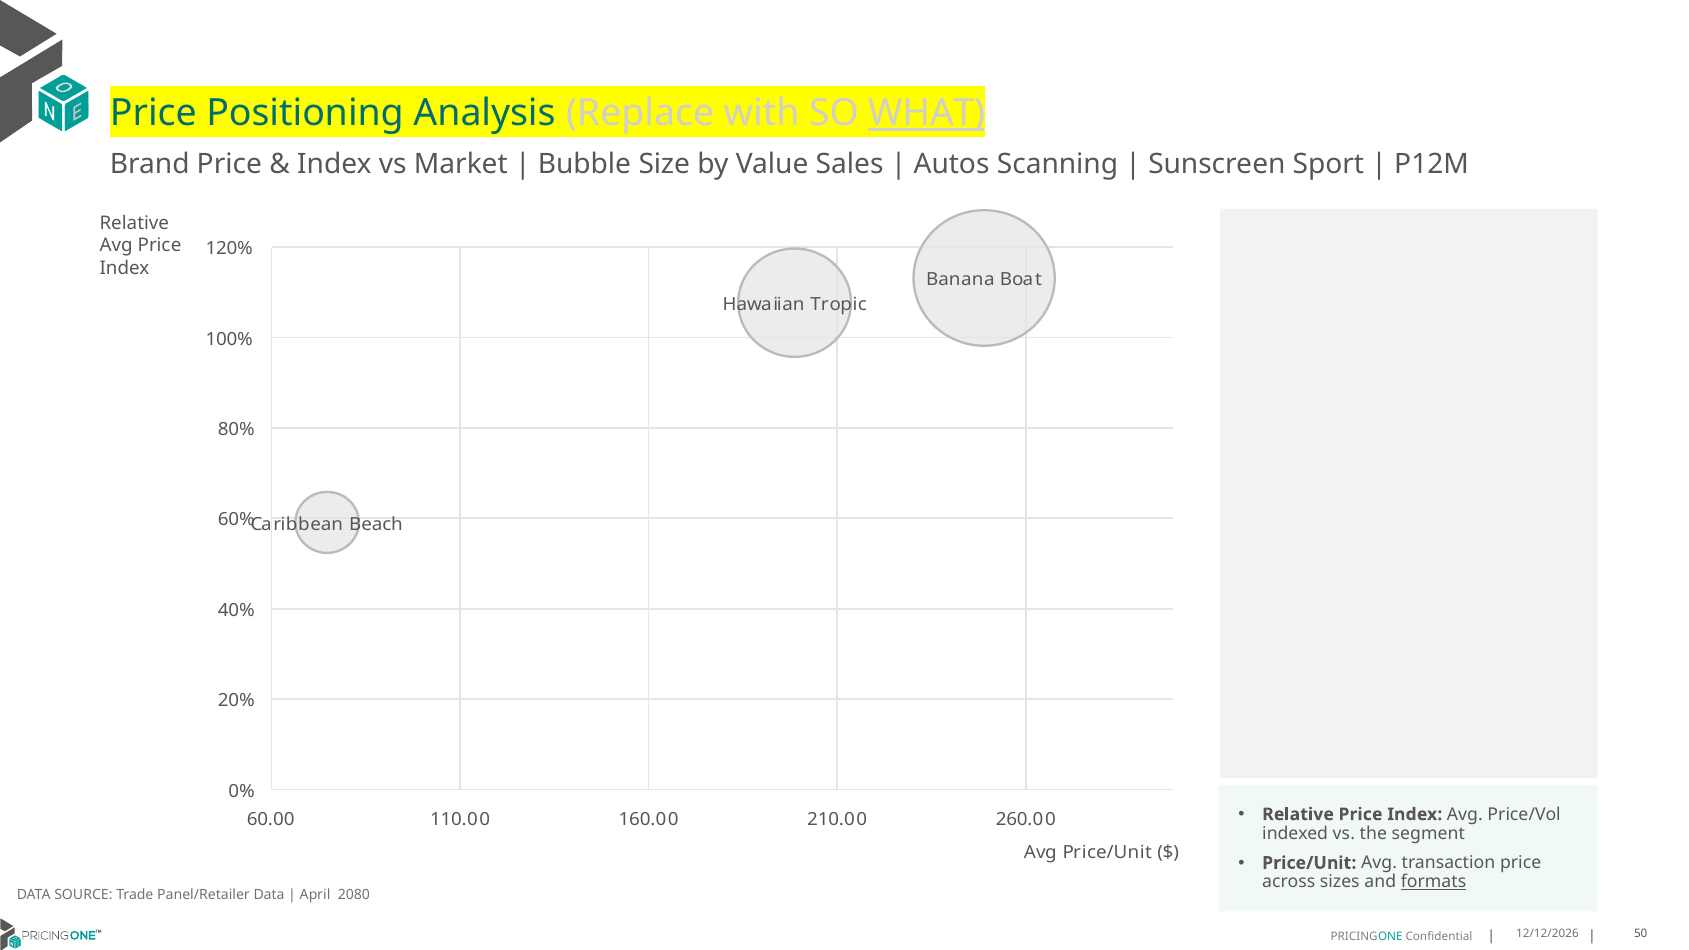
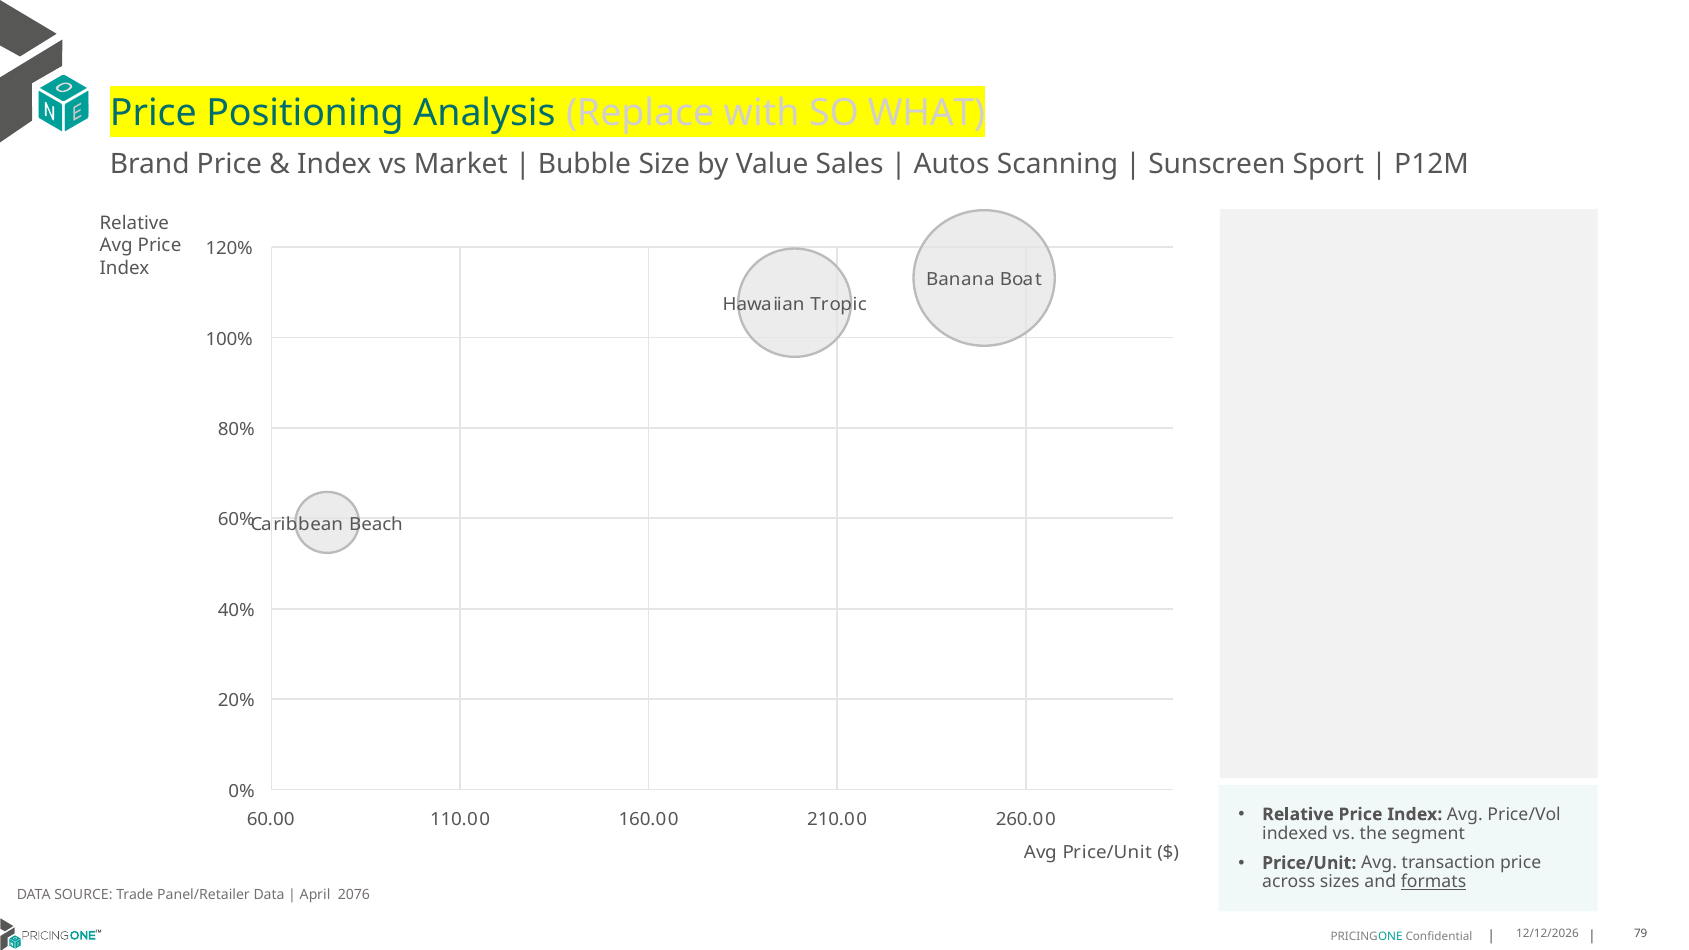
WHAT underline: present -> none (927, 114)
2080: 2080 -> 2076 (354, 895)
50: 50 -> 79 (1641, 934)
